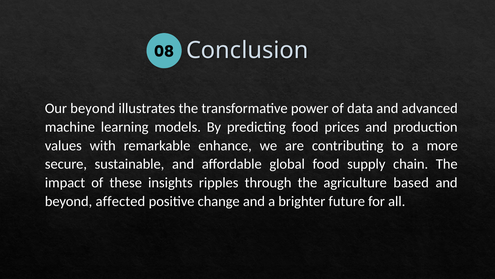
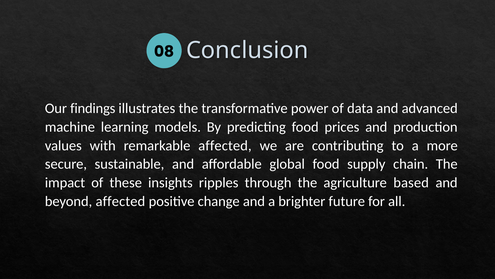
Our beyond: beyond -> findings (93, 108)
remarkable enhance: enhance -> affected (225, 145)
